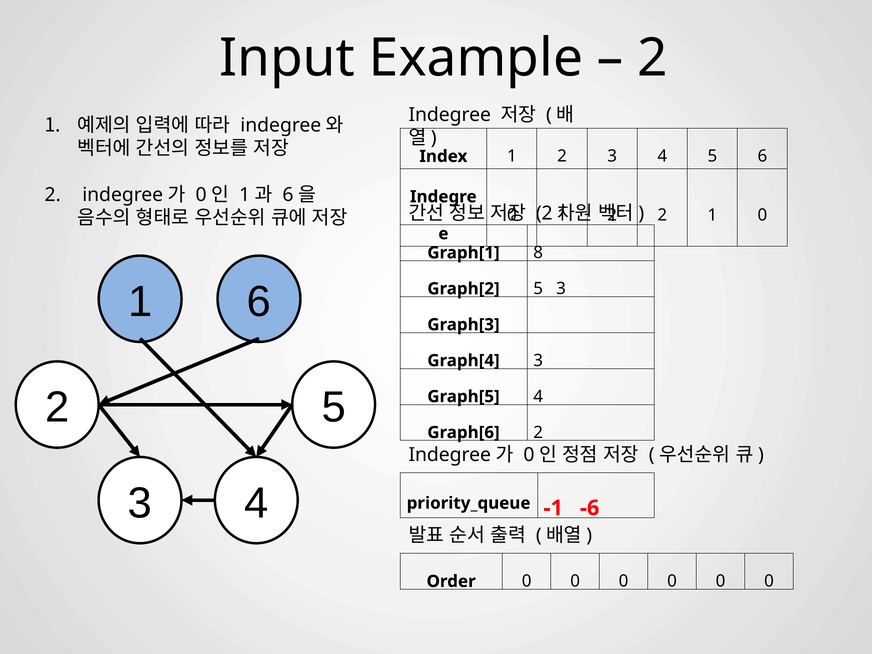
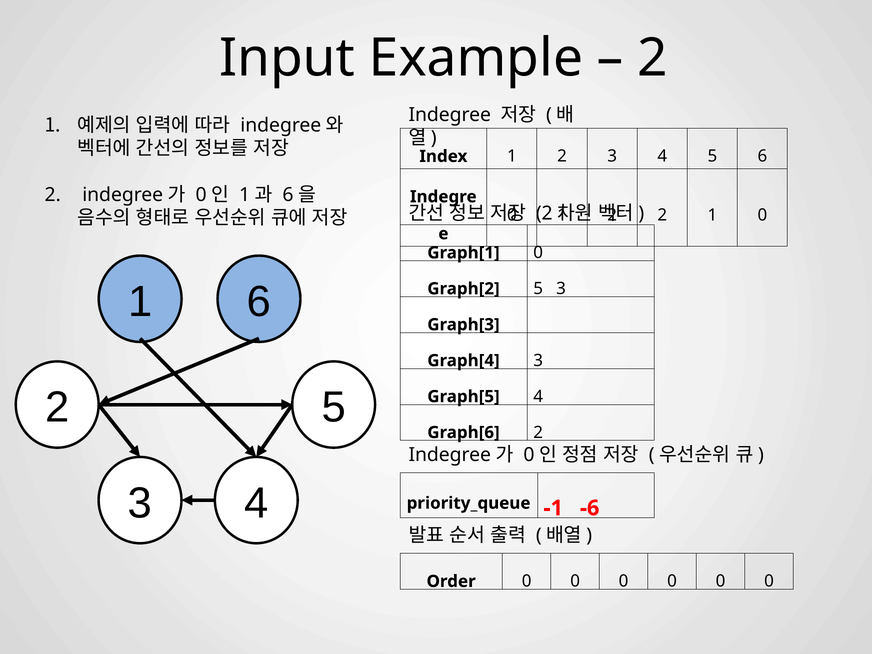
Graph[1 8: 8 -> 0 (538, 253)
